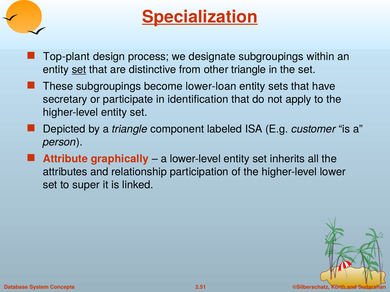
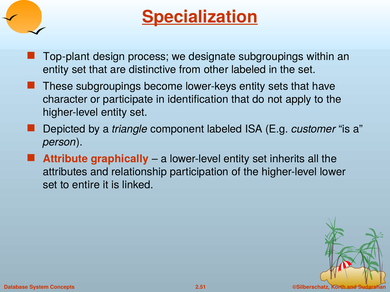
set underline: present -> none (79, 70)
other triangle: triangle -> labeled (249, 70)
lower-loan: lower-loan -> lower-keys (211, 87)
secretary: secretary -> character (65, 100)
super: super -> entire (86, 185)
